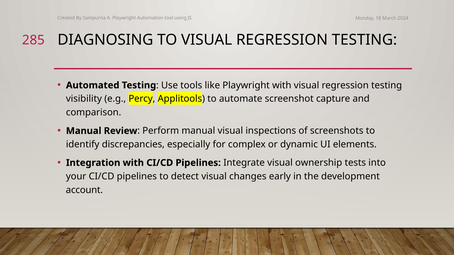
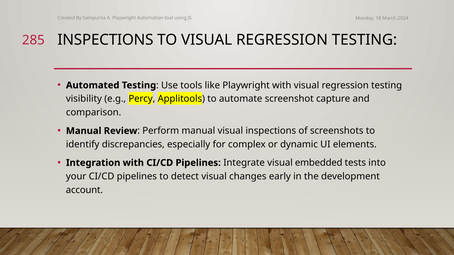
285 DIAGNOSING: DIAGNOSING -> INSPECTIONS (105, 40)
ownership: ownership -> embedded (319, 163)
